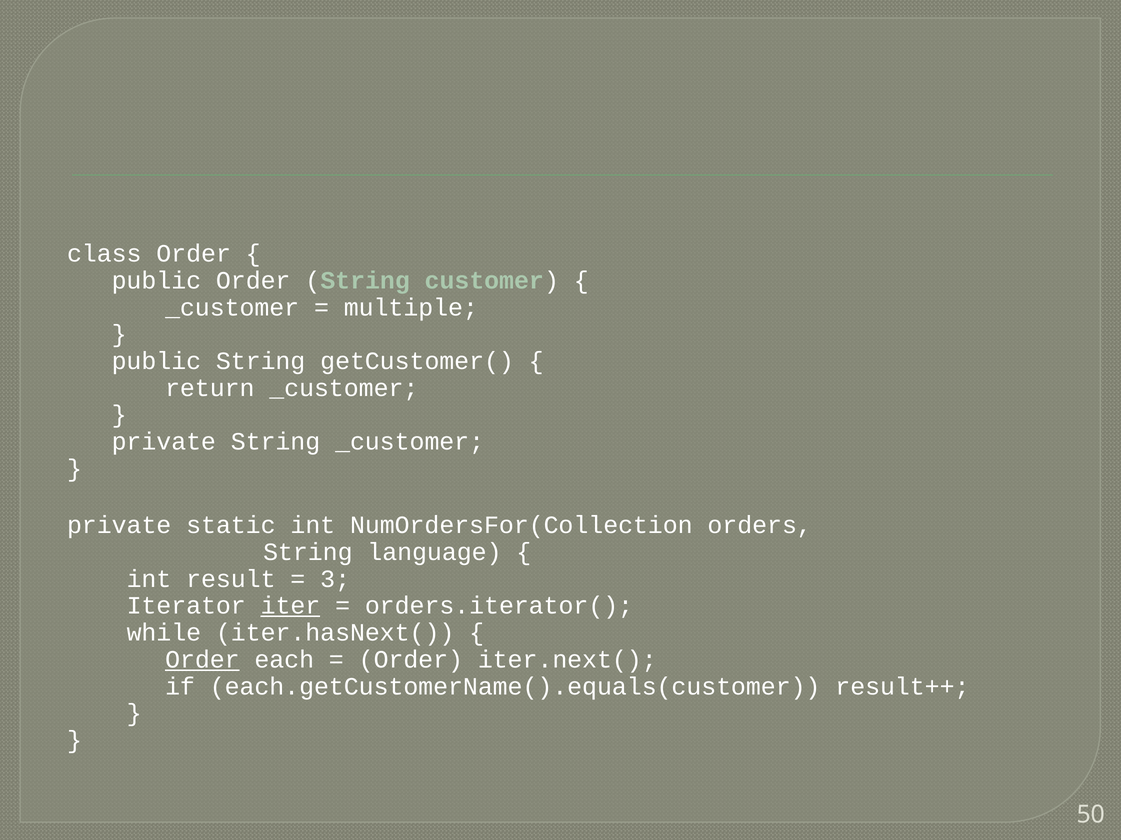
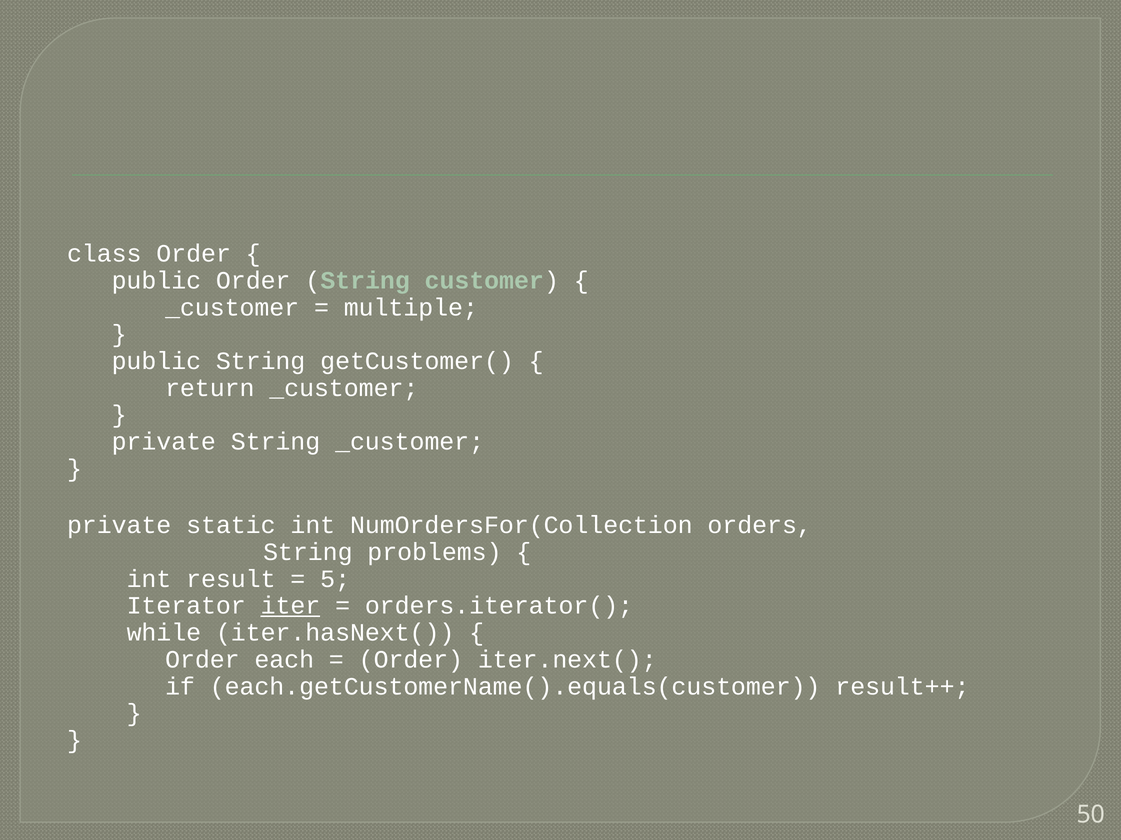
language: language -> problems (434, 553)
3: 3 -> 5 (335, 579)
Order underline: present -> none (202, 660)
